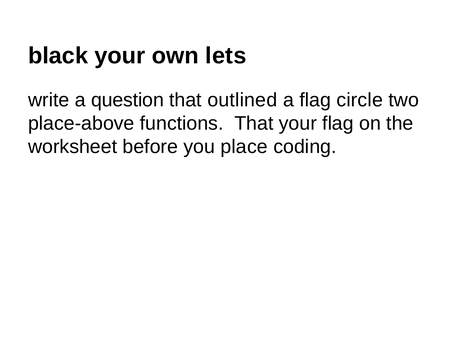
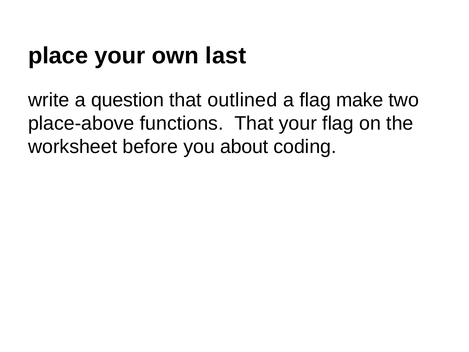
black: black -> place (58, 56)
lets: lets -> last (226, 56)
circle: circle -> make (360, 100)
place: place -> about (244, 147)
